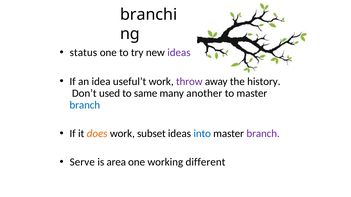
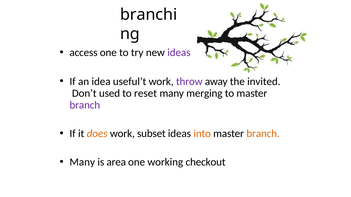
status: status -> access (83, 53)
history: history -> invited (264, 82)
same: same -> reset (146, 93)
another: another -> merging (204, 93)
branch colour: blue -> purple (85, 105)
into colour: blue -> orange (202, 134)
branch colour: purple -> orange (263, 134)
Serve: Serve -> Many (82, 162)
different: different -> checkout (206, 162)
